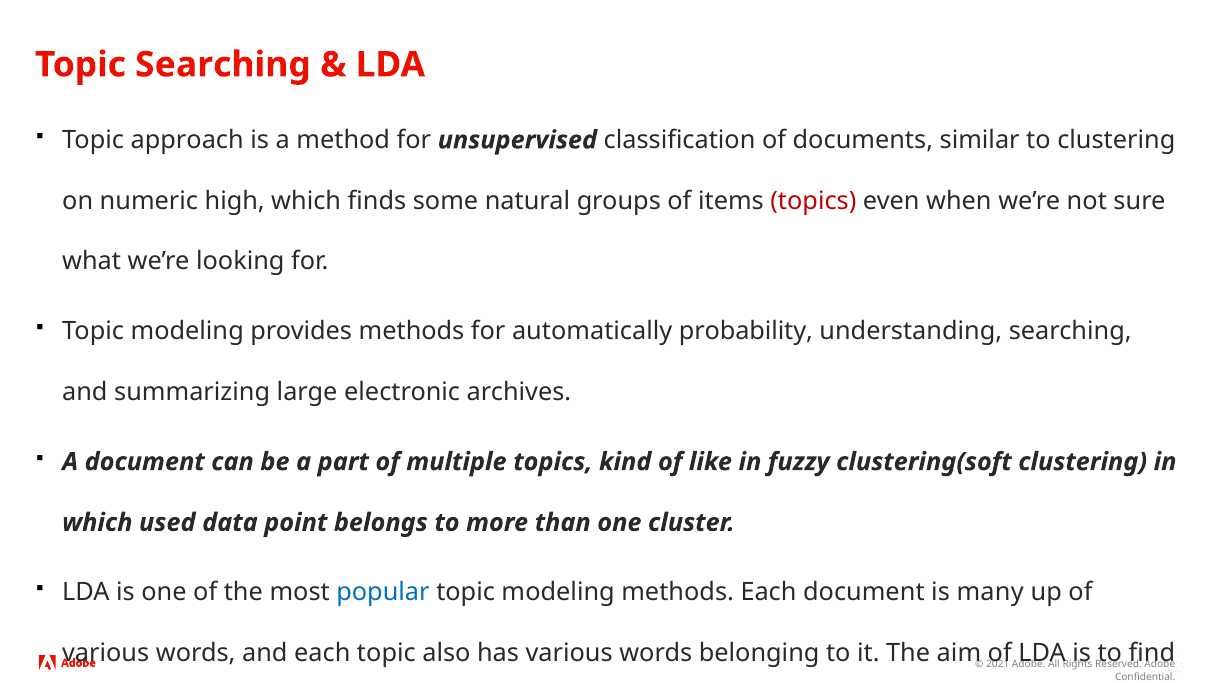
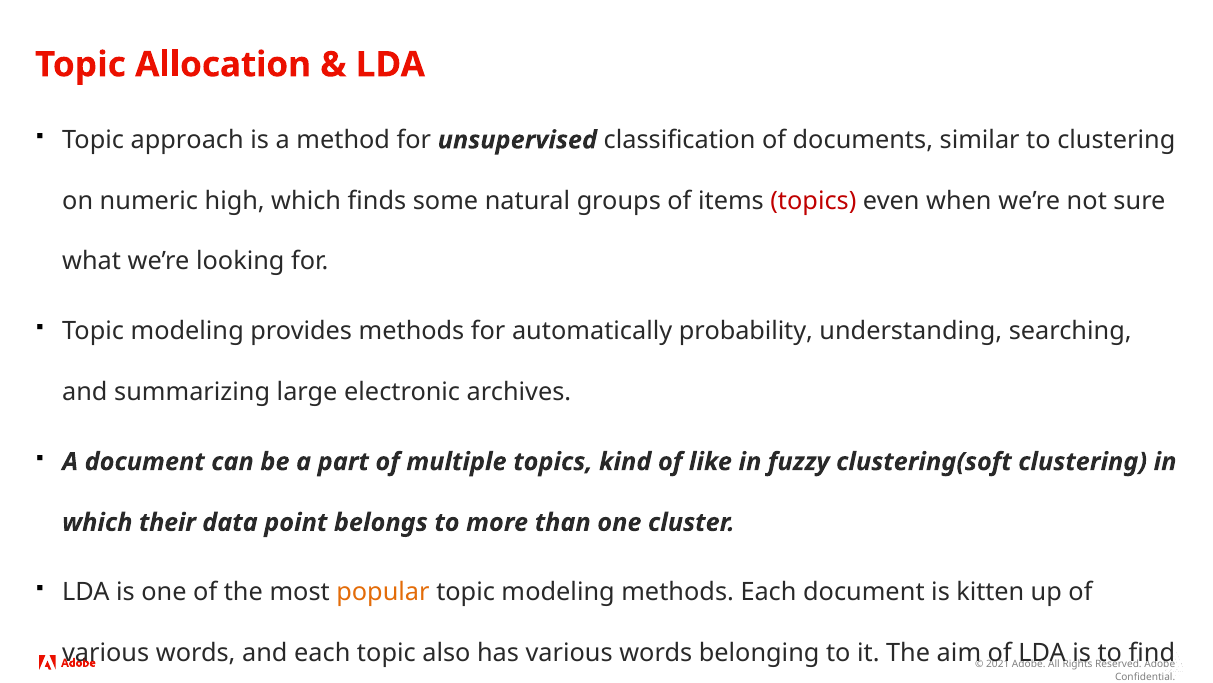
Topic Searching: Searching -> Allocation (223, 65)
used: used -> their (167, 522)
popular colour: blue -> orange (383, 592)
many: many -> kitten (990, 592)
